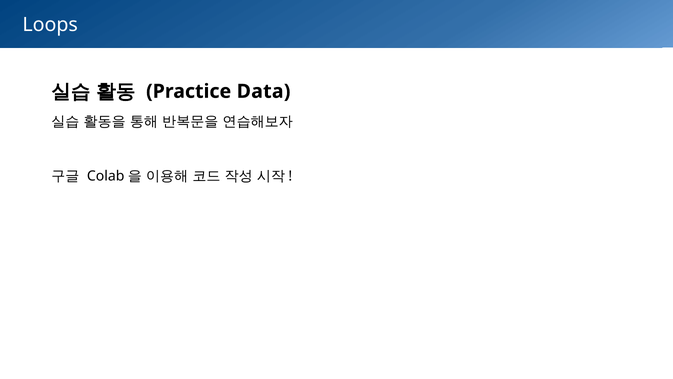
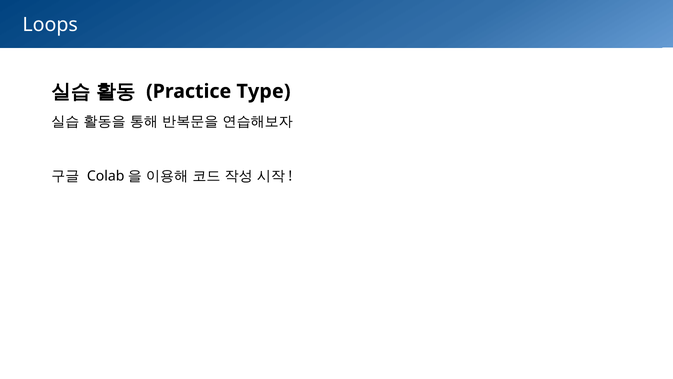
Data: Data -> Type (264, 91)
